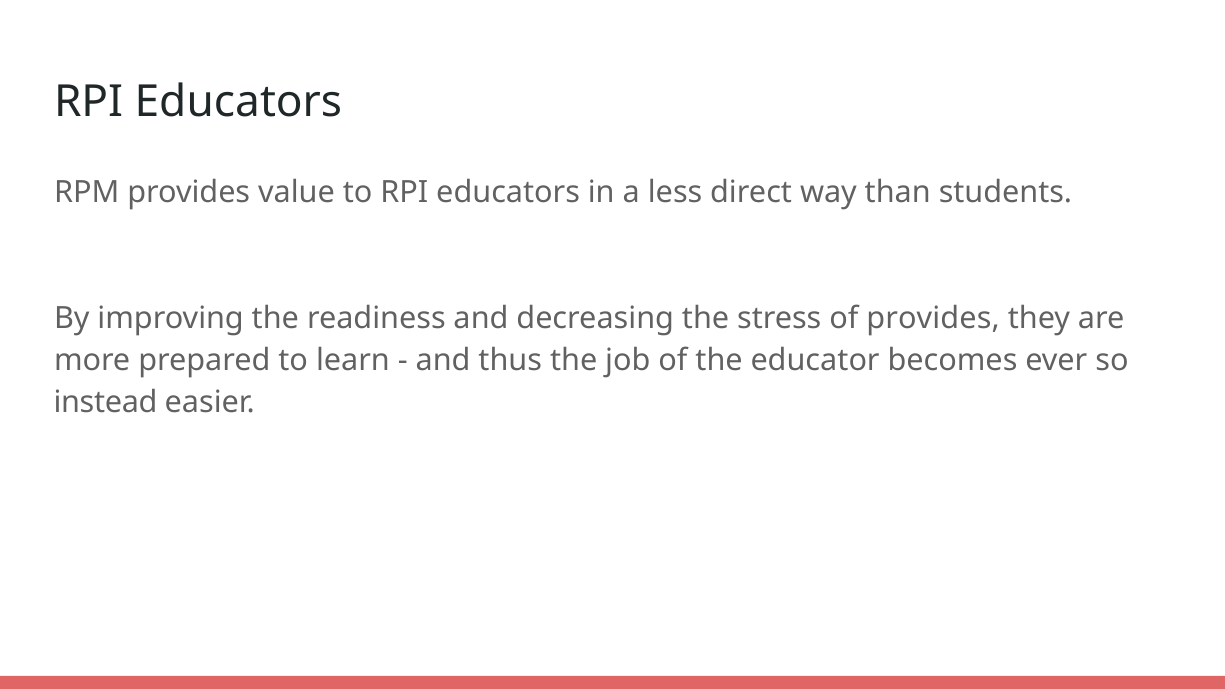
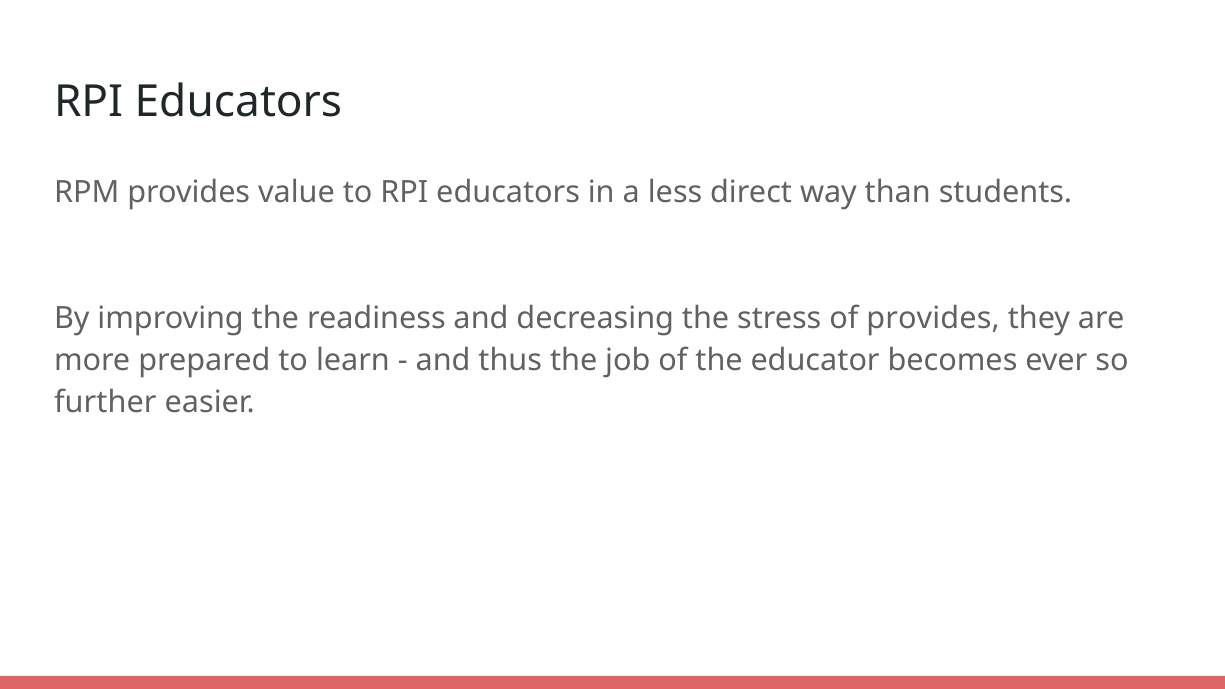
instead: instead -> further (105, 402)
